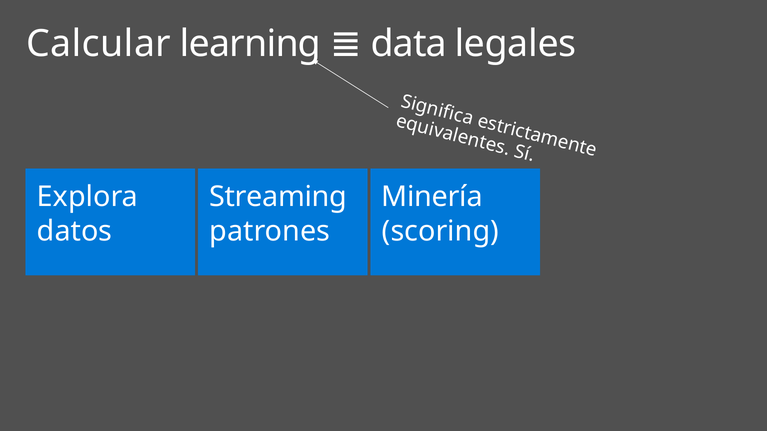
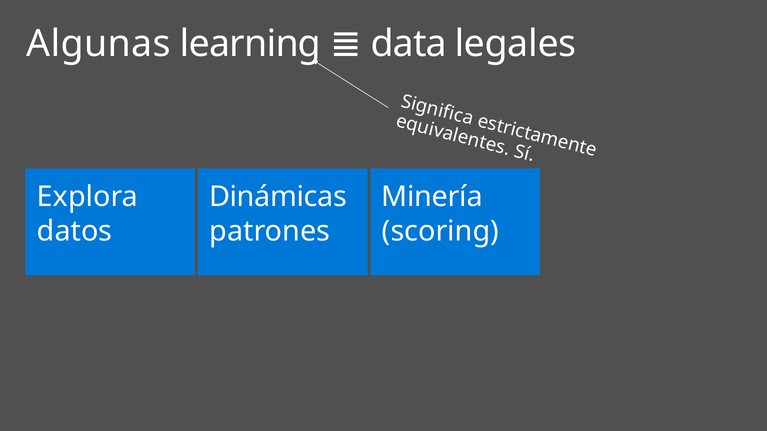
Calcular: Calcular -> Algunas (99, 44)
Streaming: Streaming -> Dinámicas (278, 197)
